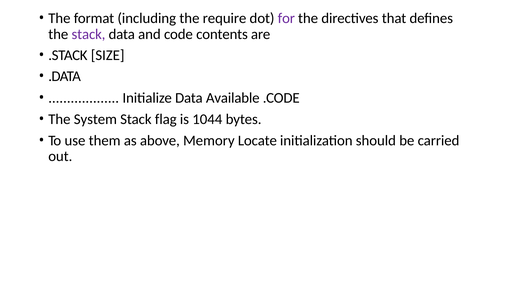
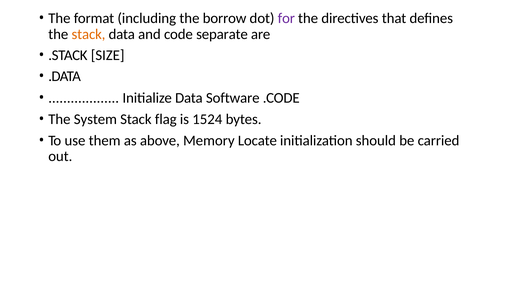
require: require -> borrow (225, 18)
stack colour: purple -> orange (89, 34)
contents: contents -> separate (222, 34)
Available: Available -> Software (233, 98)
1044: 1044 -> 1524 (207, 119)
